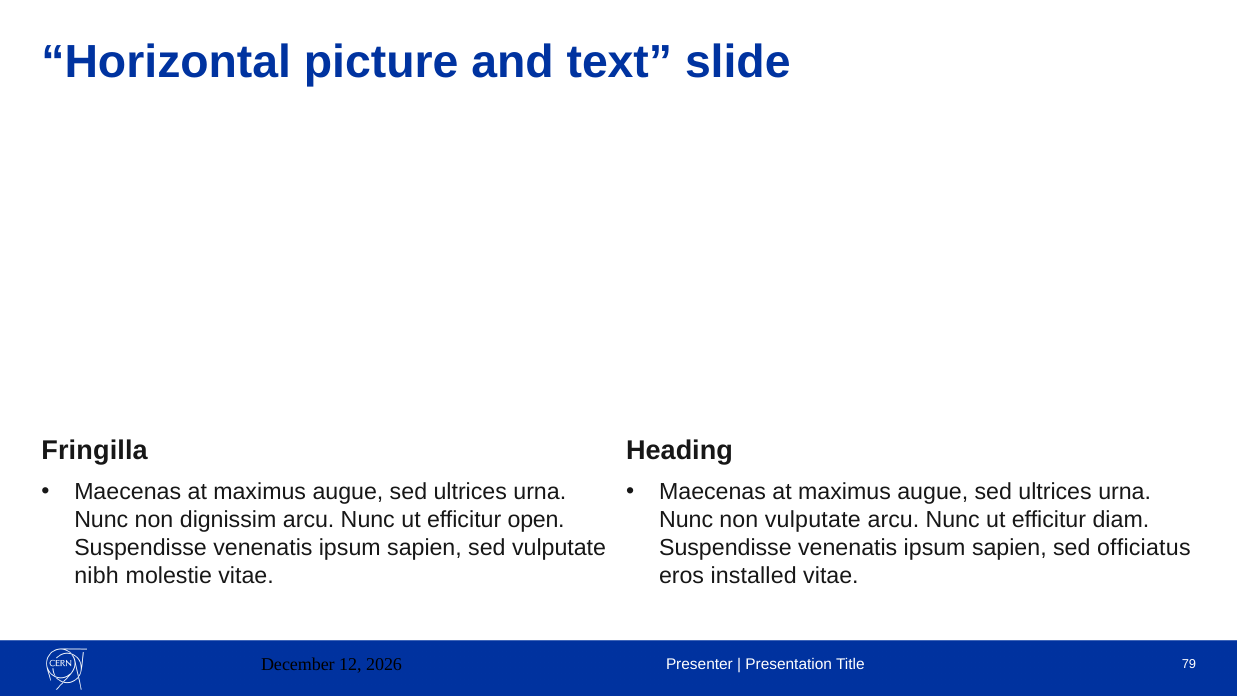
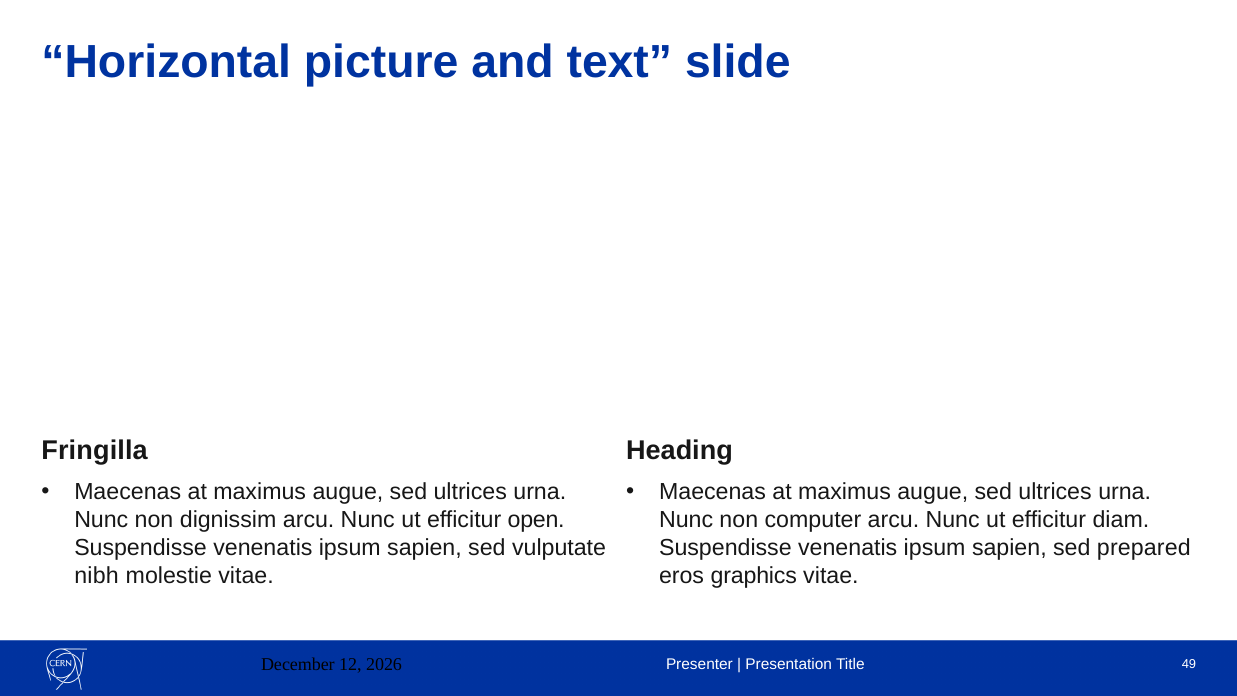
non vulputate: vulputate -> computer (813, 520)
officiatus: officiatus -> prepared (1144, 548)
installed: installed -> graphics (754, 576)
79: 79 -> 49 (1189, 664)
